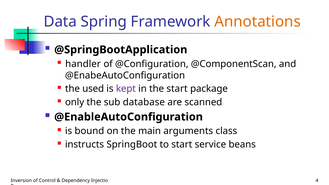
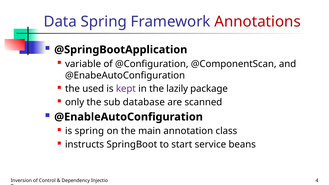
Annotations colour: orange -> red (258, 22)
handler: handler -> variable (83, 64)
the start: start -> lazily (177, 89)
is bound: bound -> spring (89, 131)
arguments: arguments -> annotation (188, 131)
